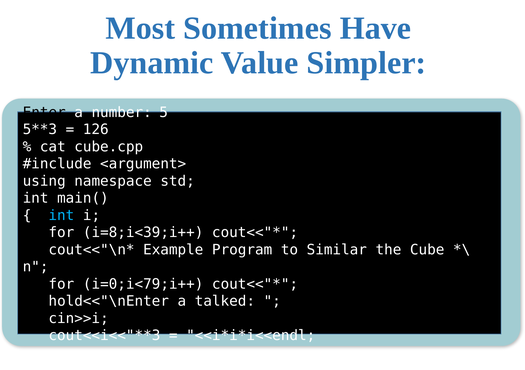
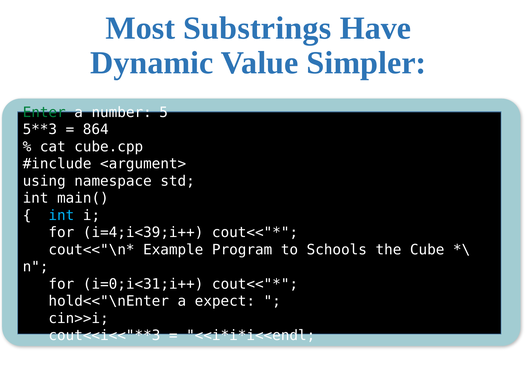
Sometimes: Sometimes -> Substrings (257, 28)
Enter colour: black -> green (44, 112)
126: 126 -> 864 (96, 130)
i=8;i<39;i++: i=8;i<39;i++ -> i=4;i<39;i++ (143, 233)
Similar: Similar -> Schools (337, 250)
i=0;i<79;i++: i=0;i<79;i++ -> i=0;i<31;i++ (143, 284)
talked: talked -> expect (225, 301)
